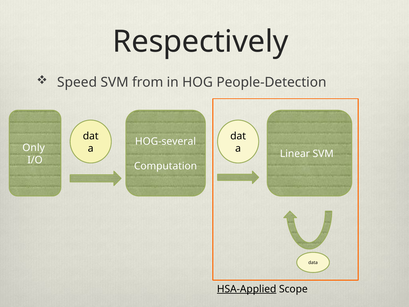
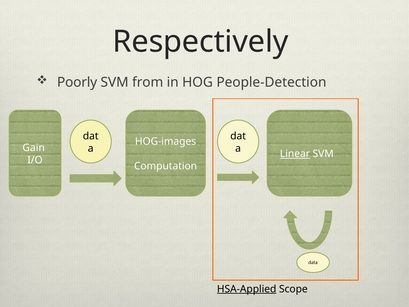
Speed: Speed -> Poorly (77, 82)
HOG-several: HOG-several -> HOG-images (166, 141)
Only: Only -> Gain (34, 148)
Linear underline: none -> present (295, 154)
